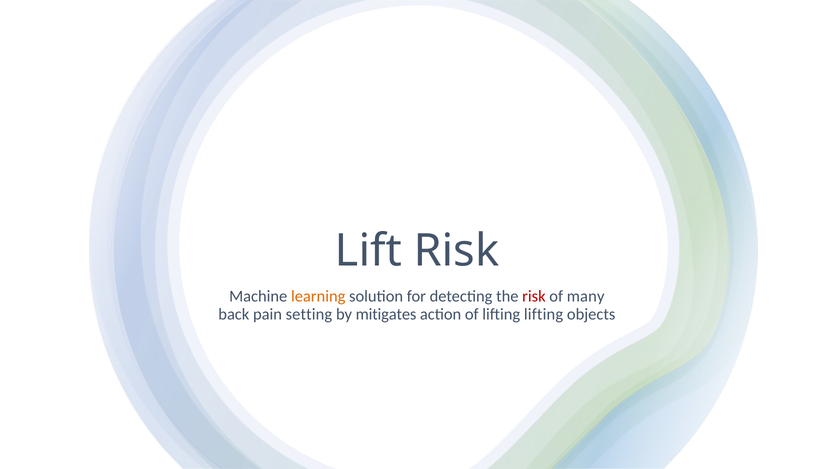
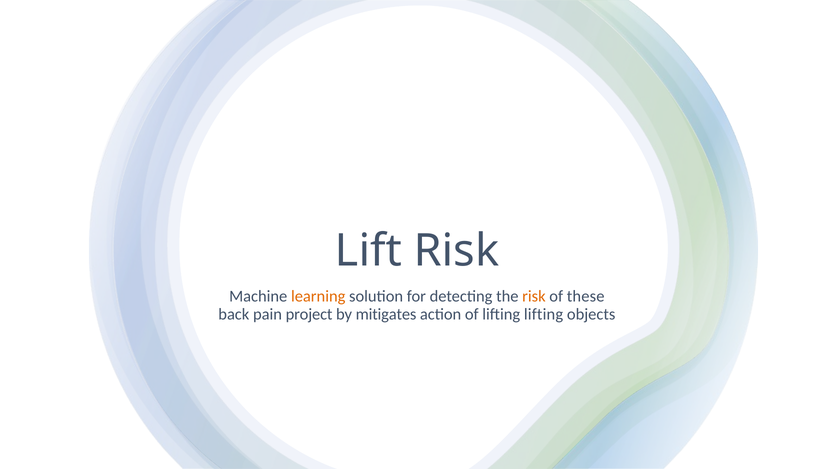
risk colour: red -> orange (534, 296)
many: many -> these (586, 296)
setting: setting -> project (309, 314)
